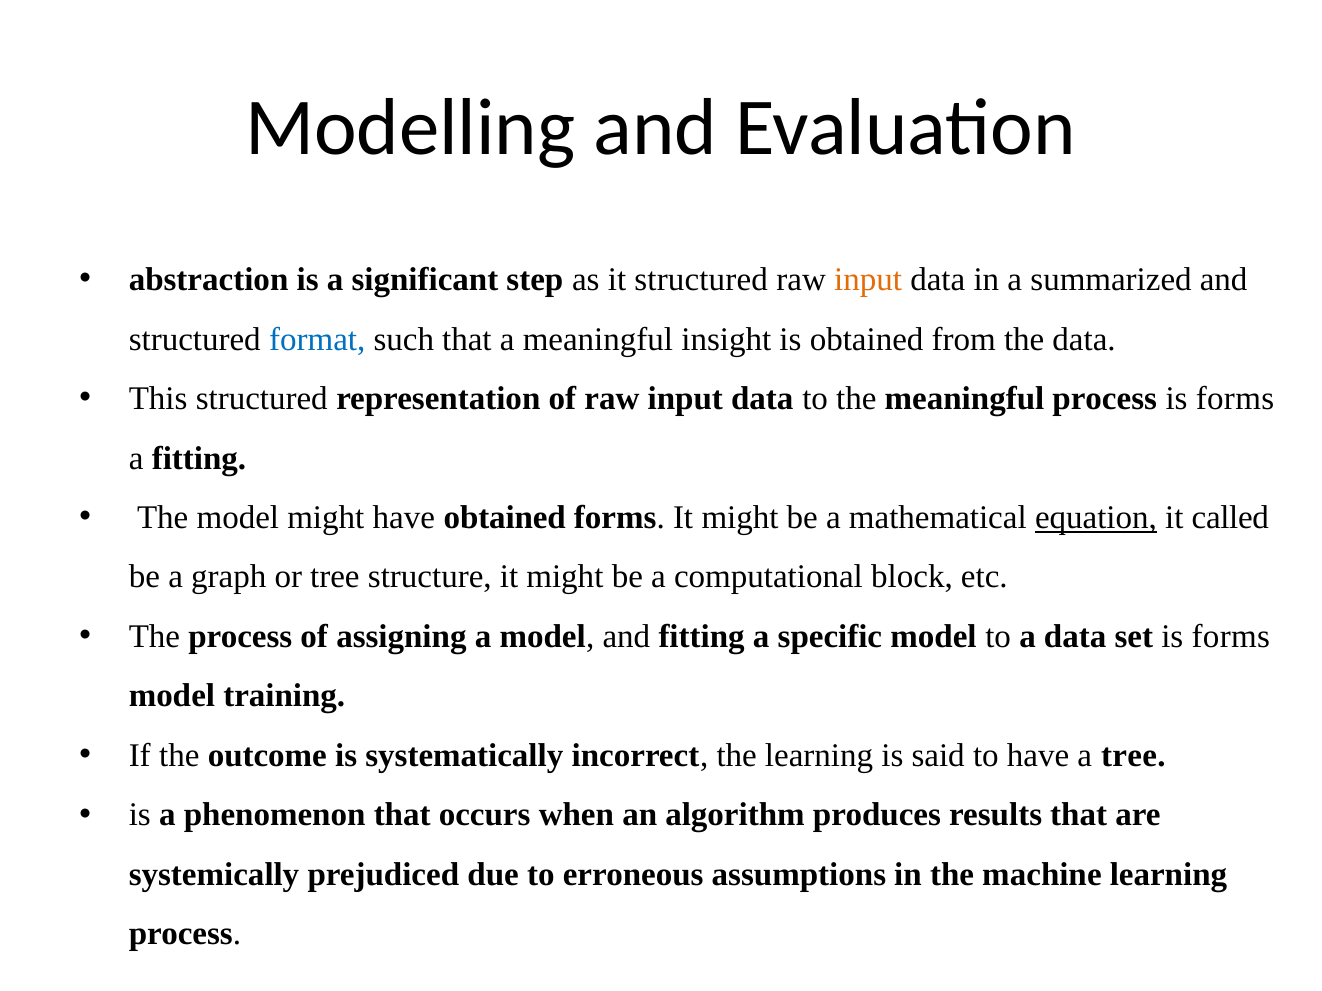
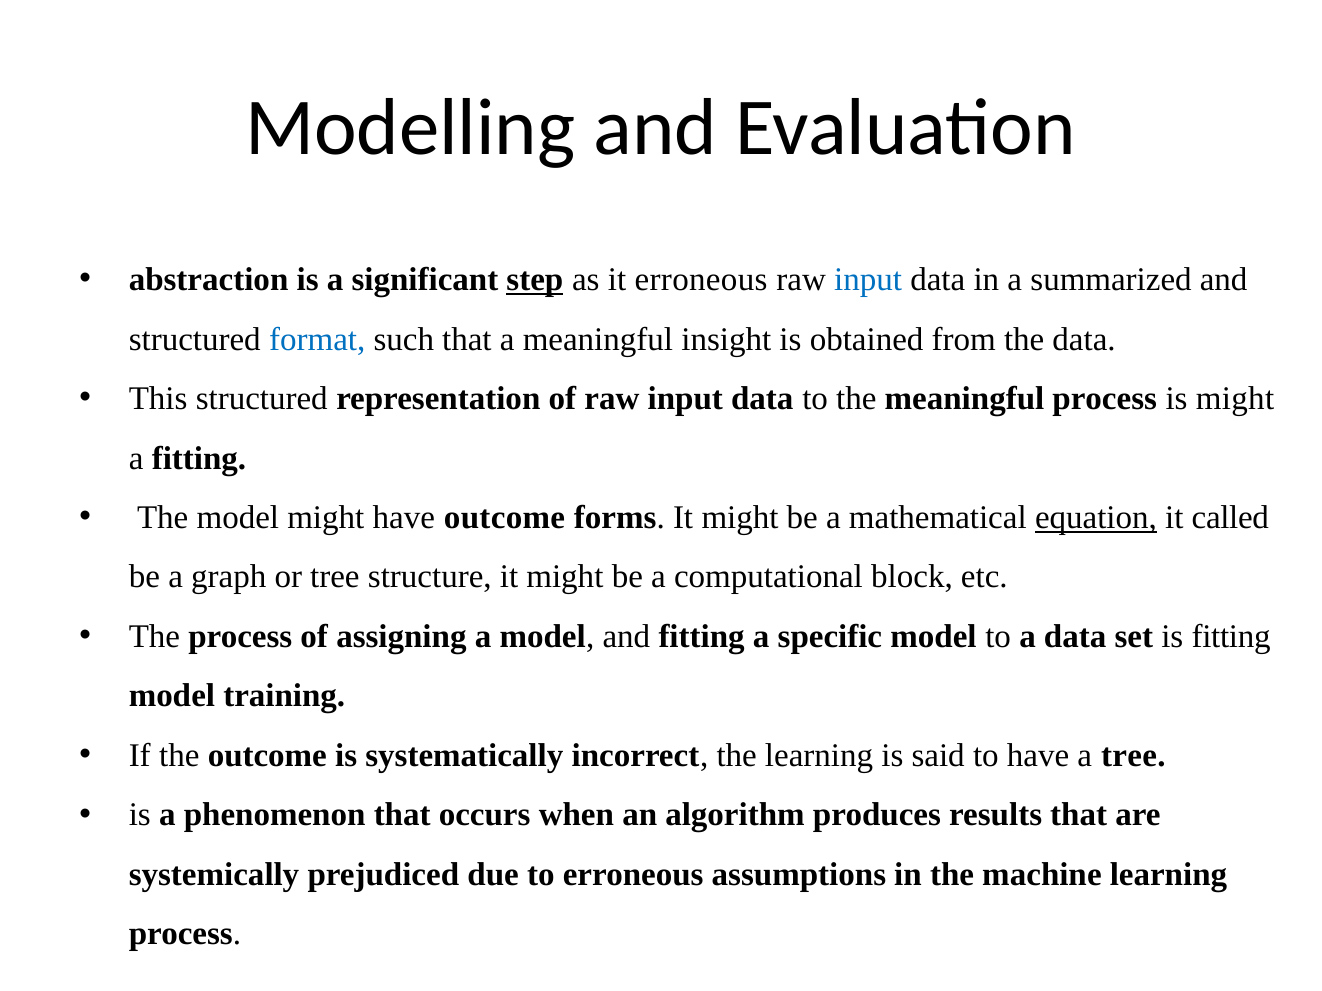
step underline: none -> present (535, 280)
it structured: structured -> erroneous (701, 280)
input colour: orange -> blue (868, 280)
forms: forms -> might (1235, 399)
have obtained: obtained -> outcome (505, 518)
set is forms: forms -> fitting (1231, 637)
